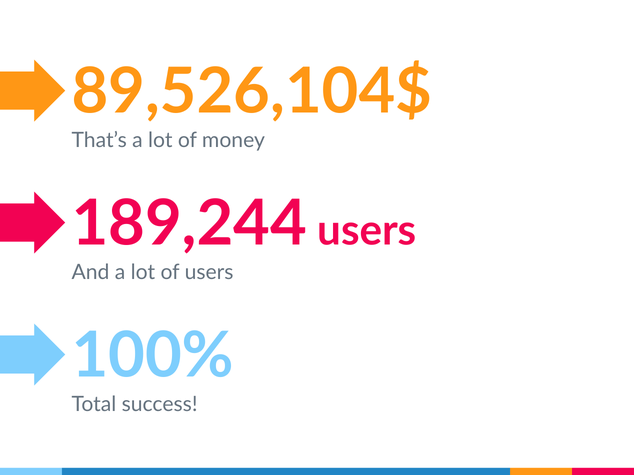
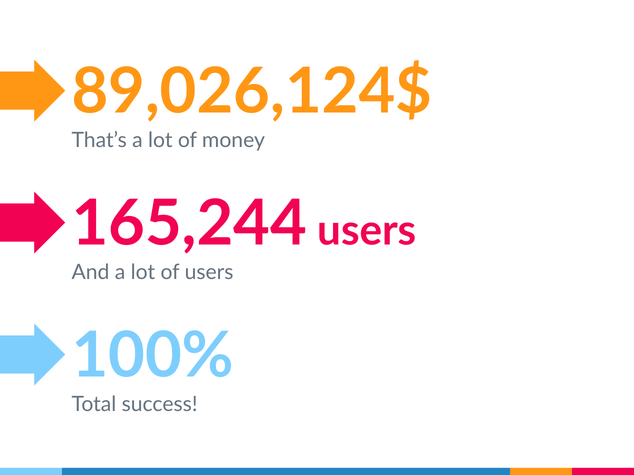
89,526,104$: 89,526,104$ -> 89,026,124$ (252, 92)
189,244: 189,244 -> 165,244 (189, 224)
